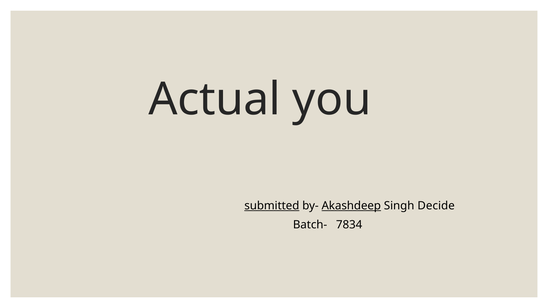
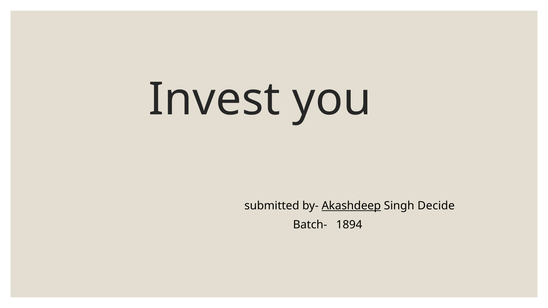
Actual: Actual -> Invest (214, 100)
submitted underline: present -> none (272, 206)
7834: 7834 -> 1894 (349, 225)
